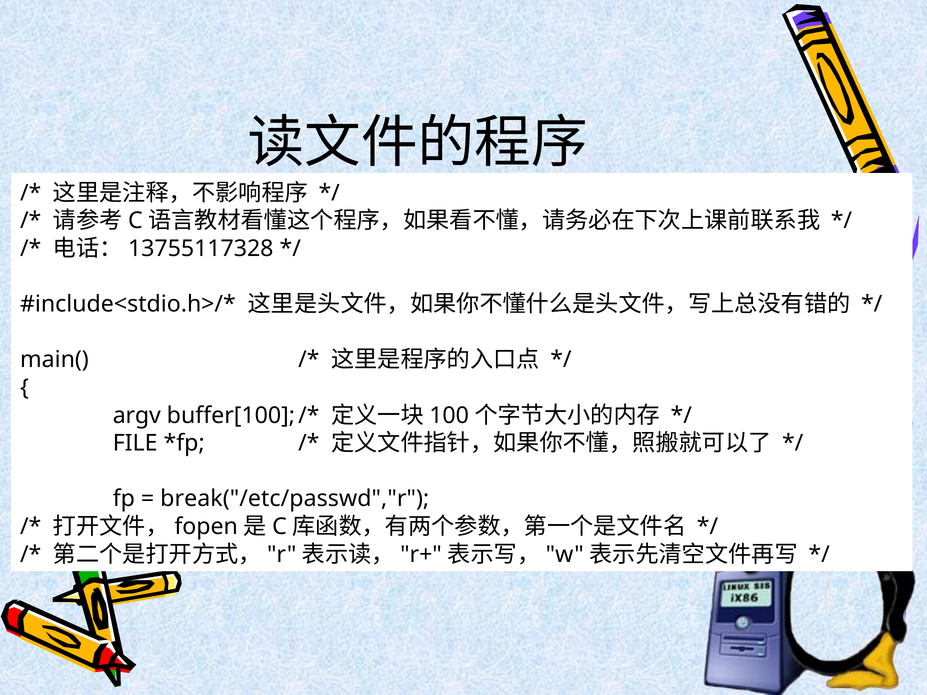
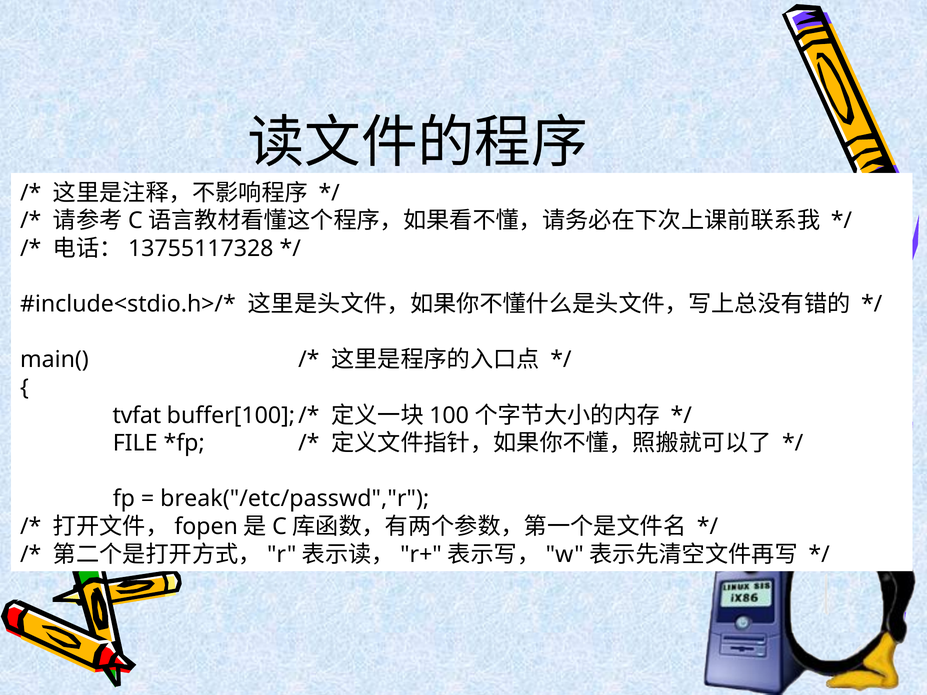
argv: argv -> tvfat (137, 416)
